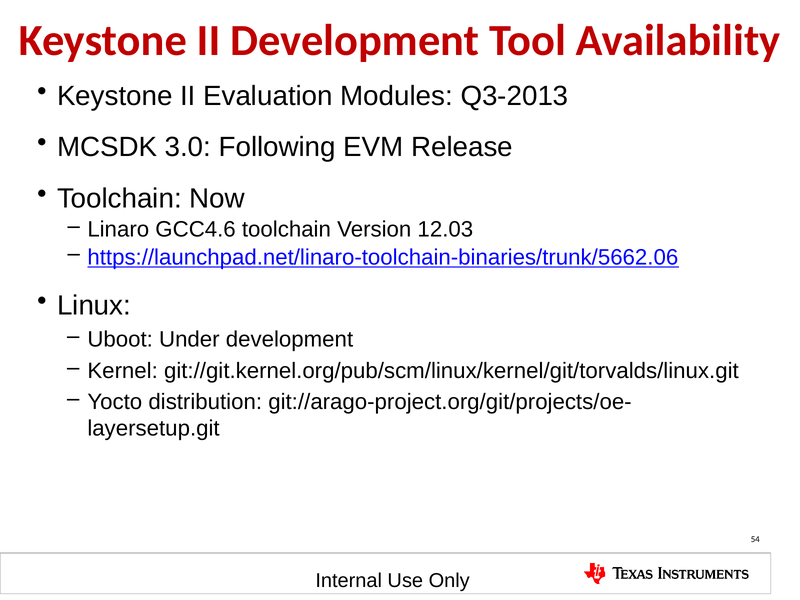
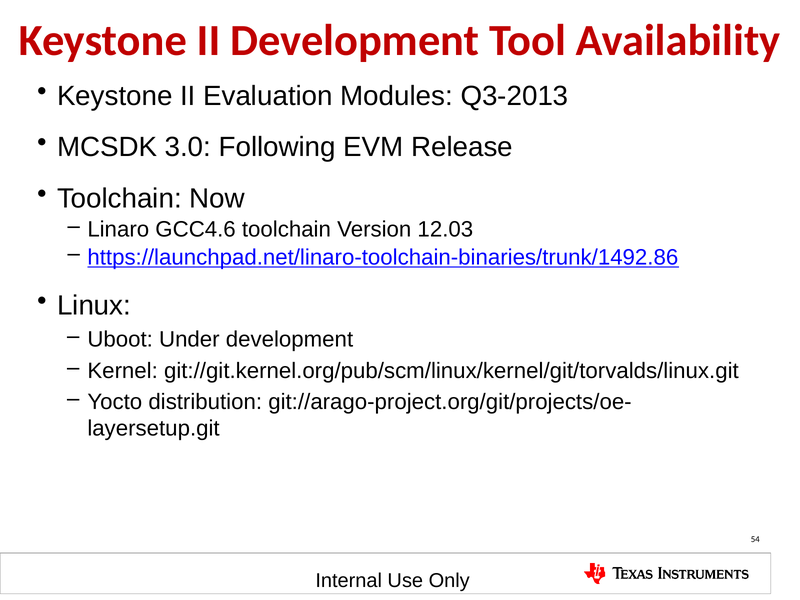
https://launchpad.net/linaro-toolchain-binaries/trunk/5662.06: https://launchpad.net/linaro-toolchain-binaries/trunk/5662.06 -> https://launchpad.net/linaro-toolchain-binaries/trunk/1492.86 (383, 257)
